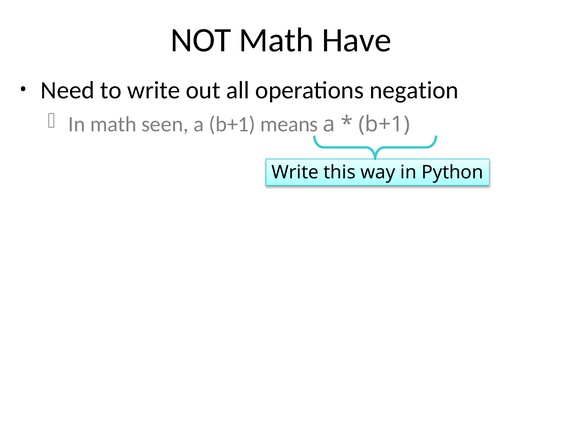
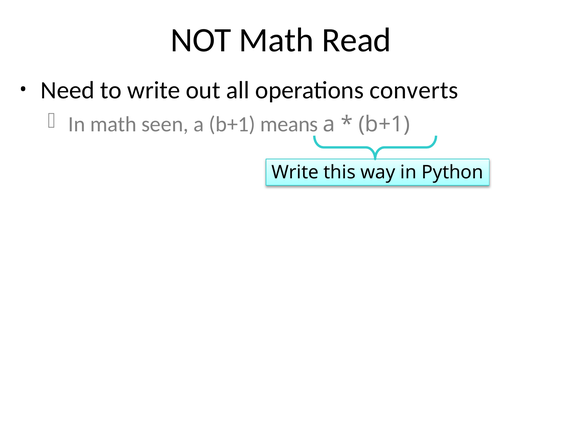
Have: Have -> Read (357, 40)
negation: negation -> converts (414, 90)
